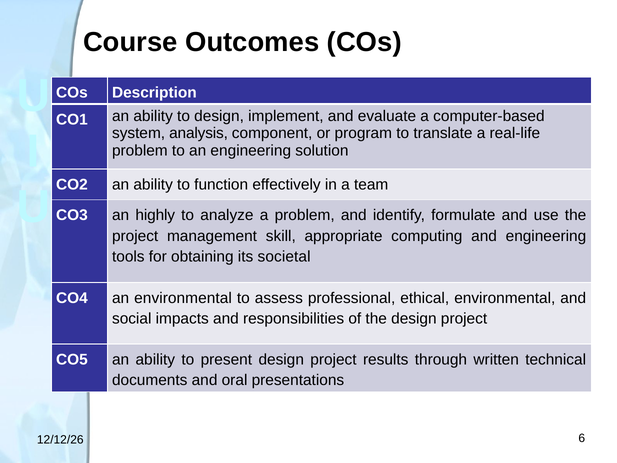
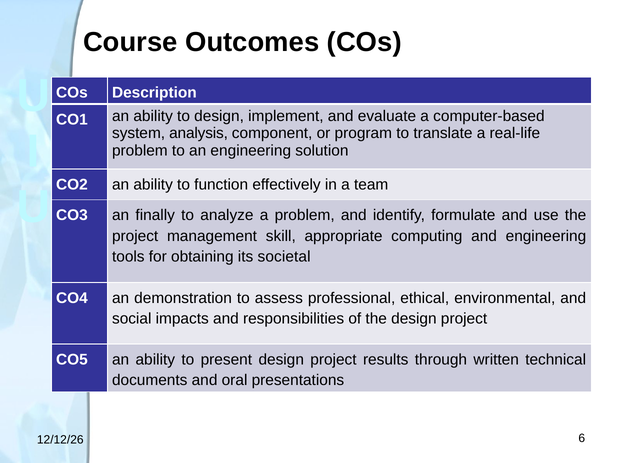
highly: highly -> finally (155, 215)
an environmental: environmental -> demonstration (183, 298)
